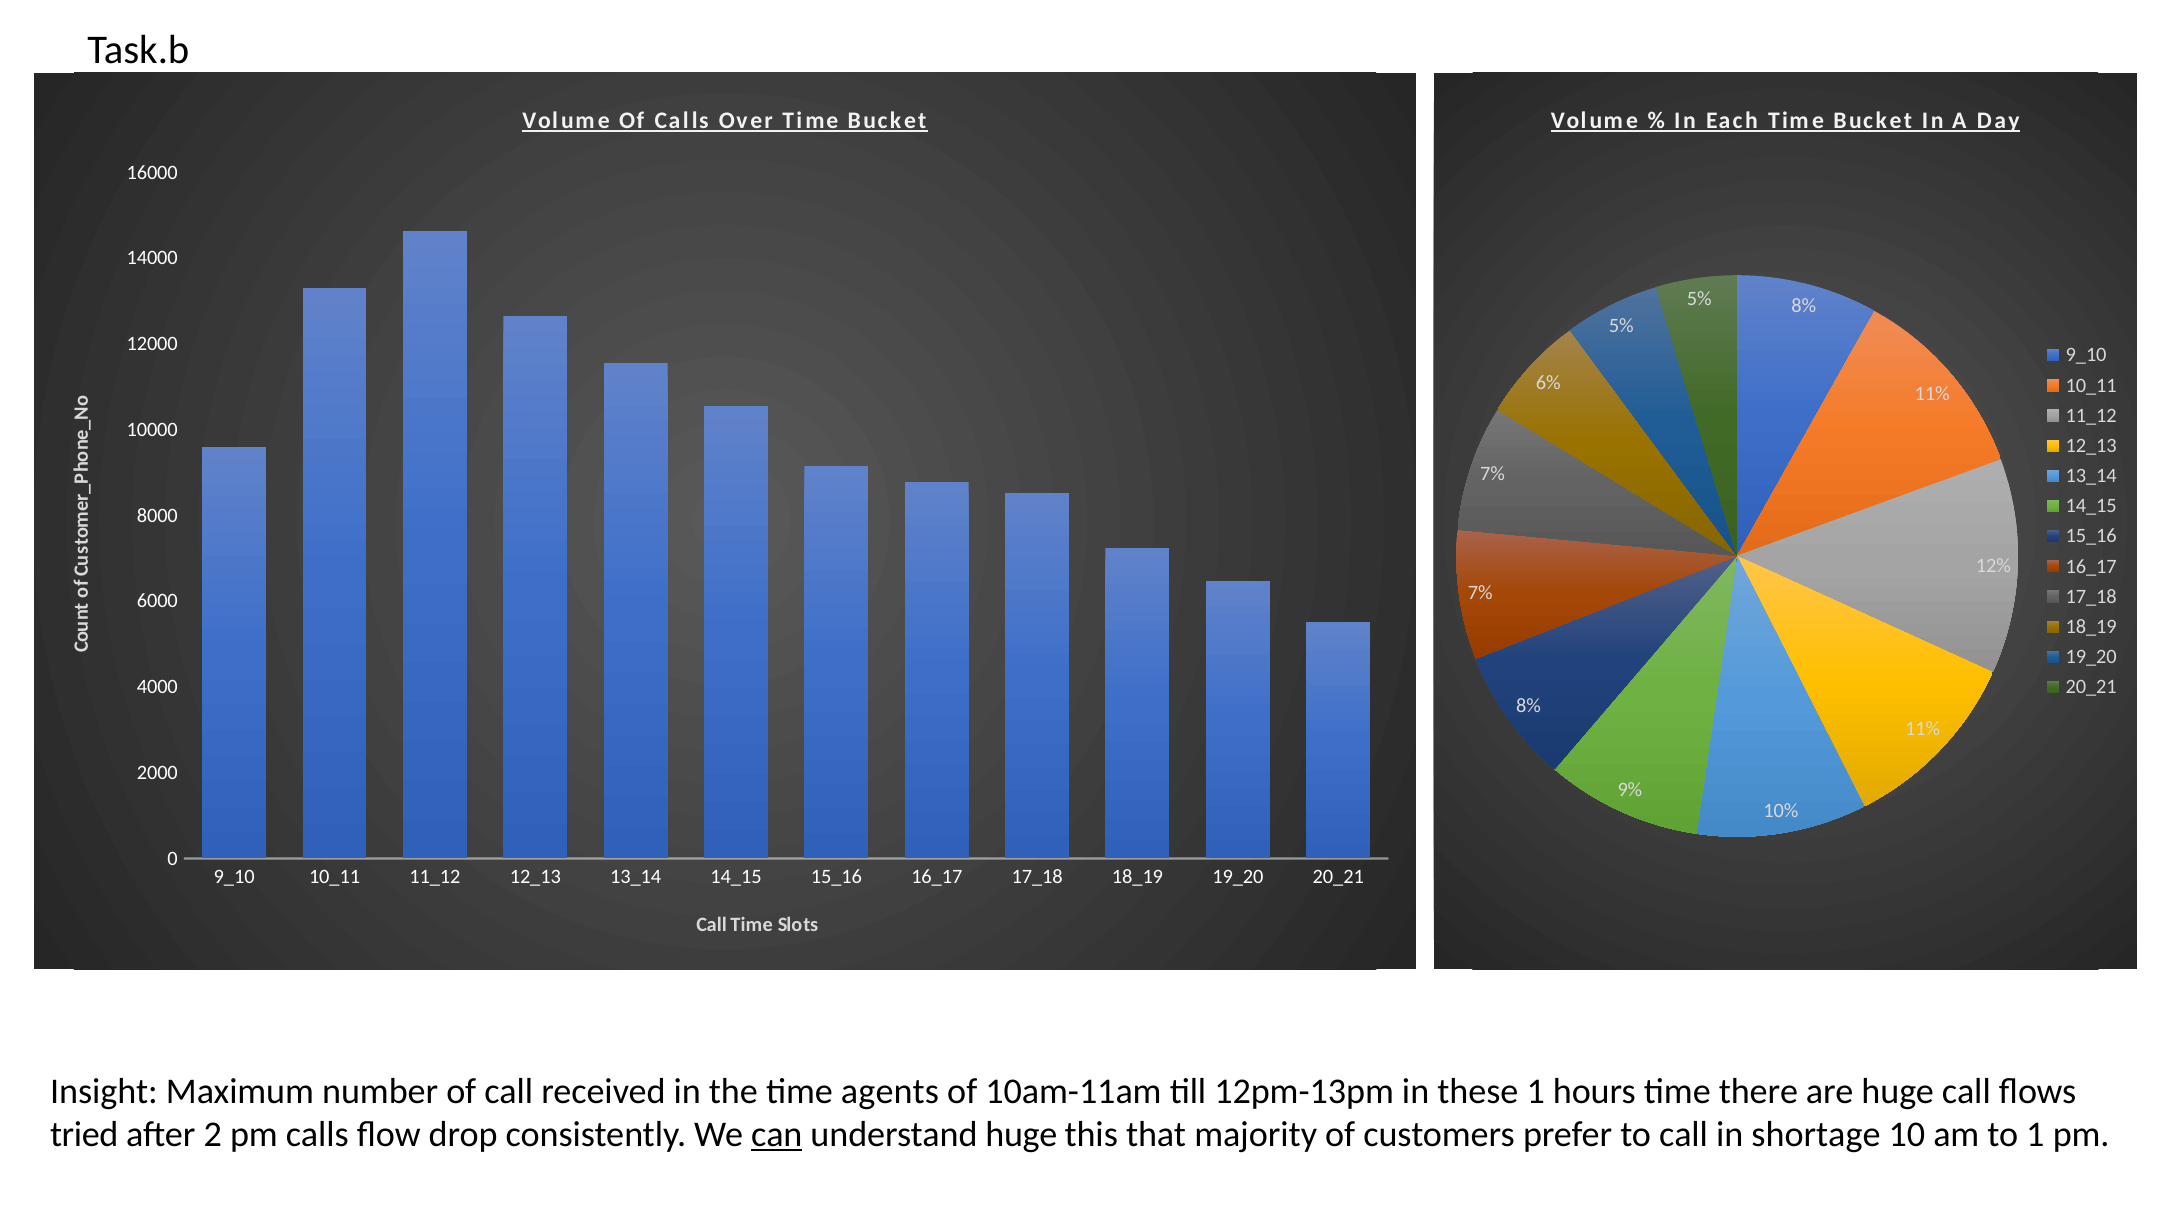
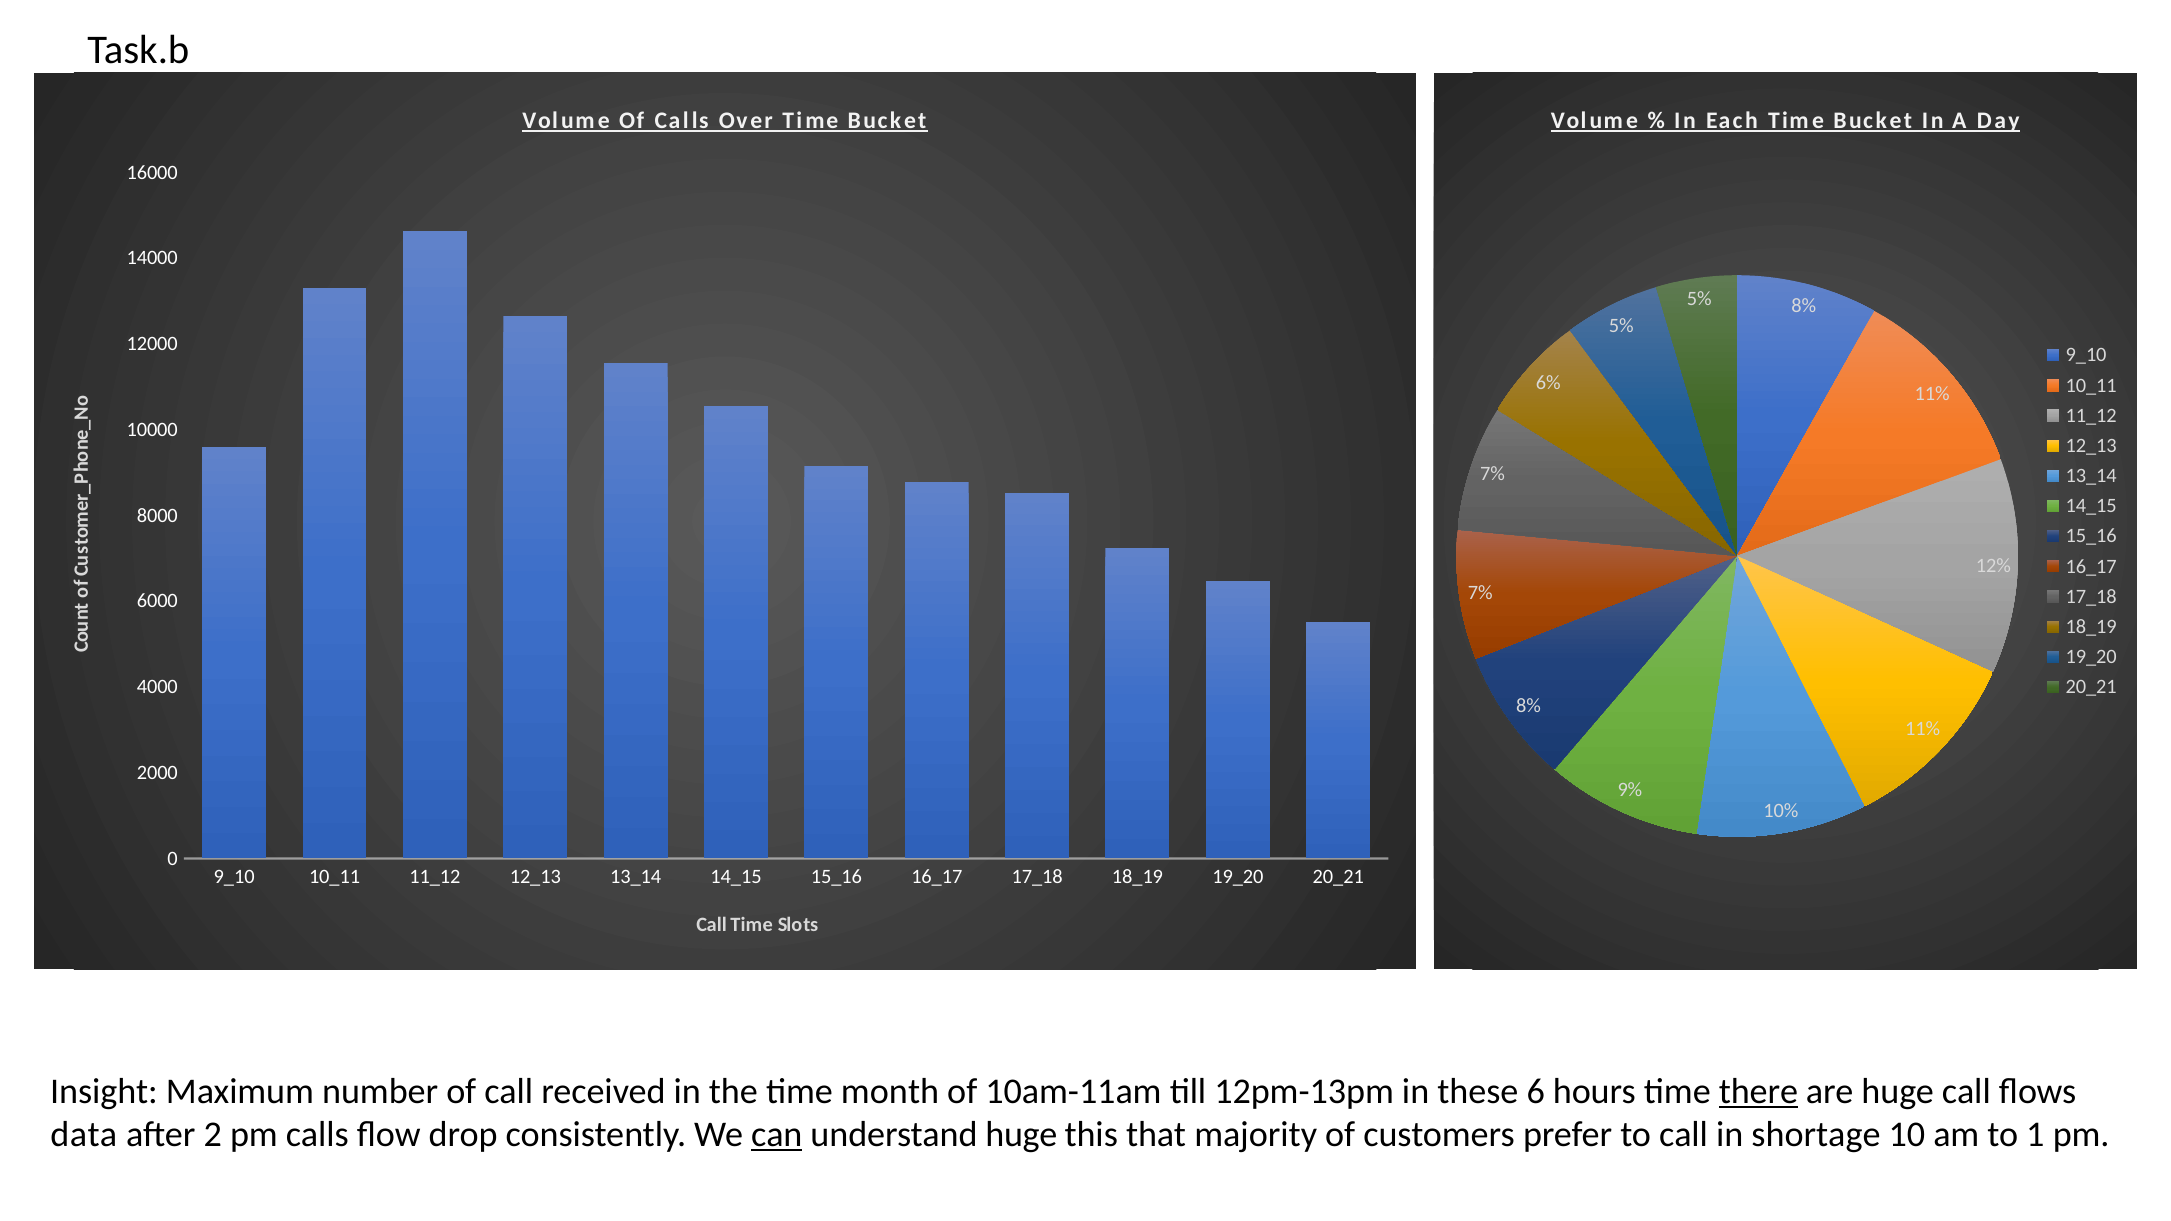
agents: agents -> month (890, 1091)
these 1: 1 -> 6 (1536, 1091)
there underline: none -> present (1758, 1091)
tried: tried -> data (84, 1135)
